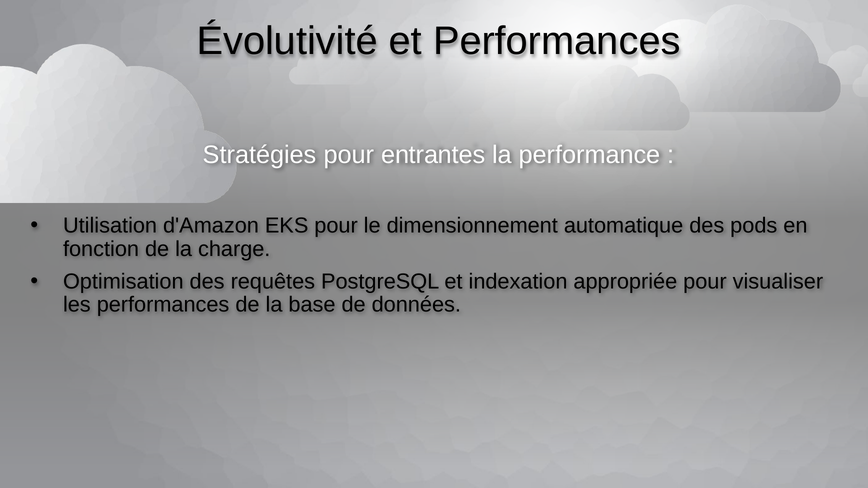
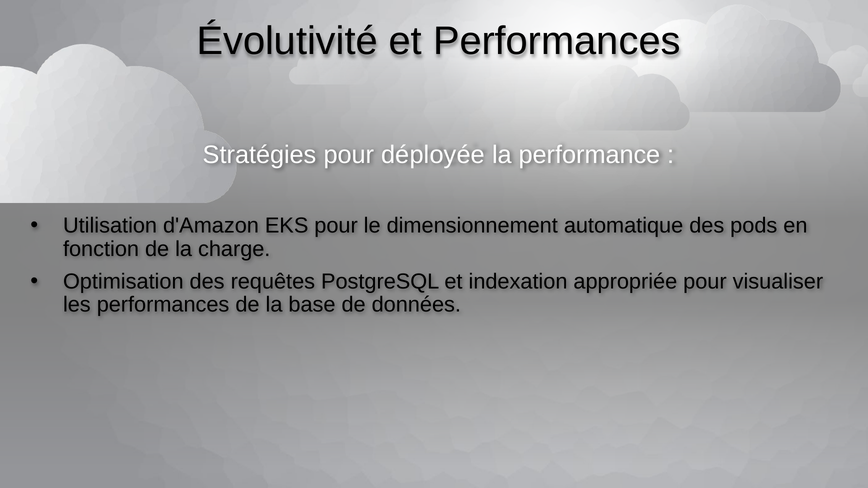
entrantes: entrantes -> déployée (433, 155)
